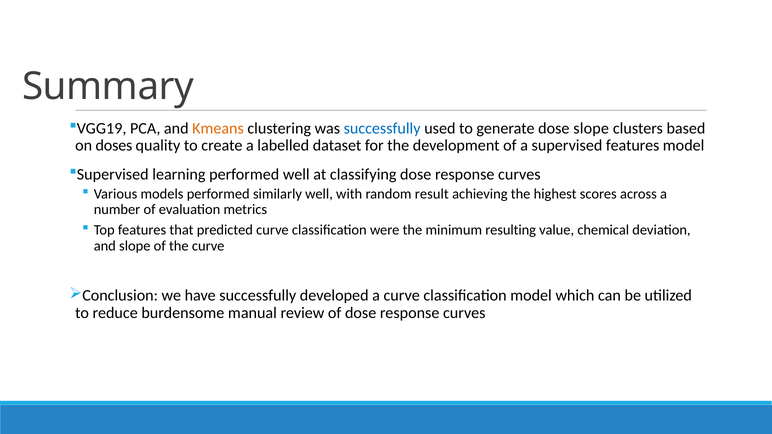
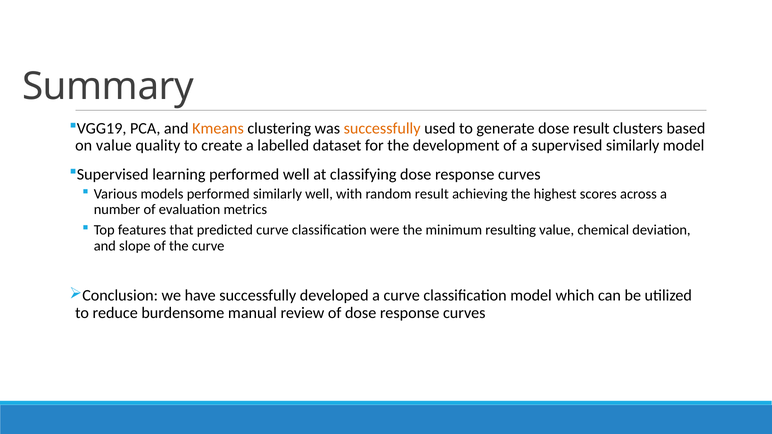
successfully colour: blue -> orange (382, 128)
dose slope: slope -> result (591, 128)
on doses: doses -> value (114, 146)
supervised features: features -> similarly (633, 146)
